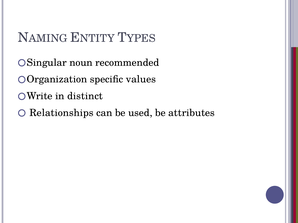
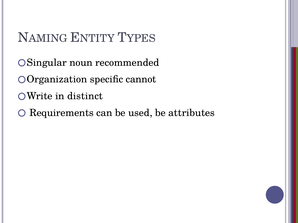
values: values -> cannot (141, 79)
Relationships: Relationships -> Requirements (62, 113)
